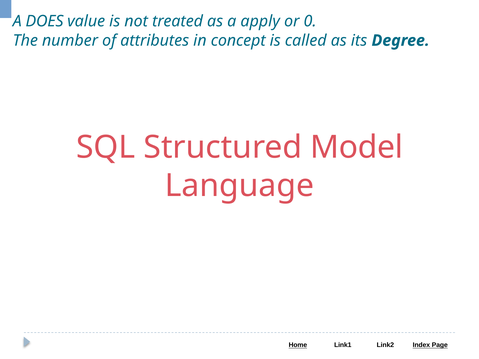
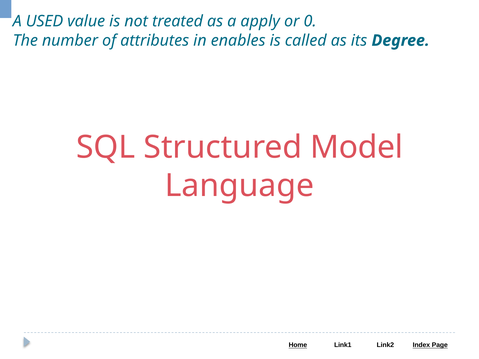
DOES: DOES -> USED (45, 21)
concept: concept -> enables (238, 41)
